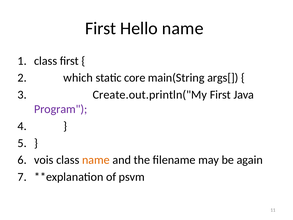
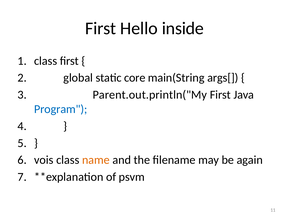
Hello name: name -> inside (183, 28)
which: which -> global (78, 78)
Create.out.println("My: Create.out.println("My -> Parent.out.println("My (150, 95)
Program colour: purple -> blue (61, 109)
